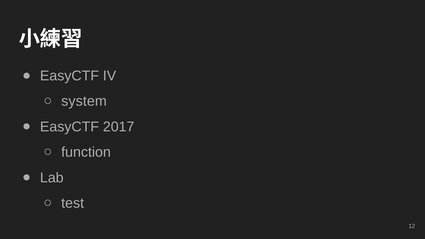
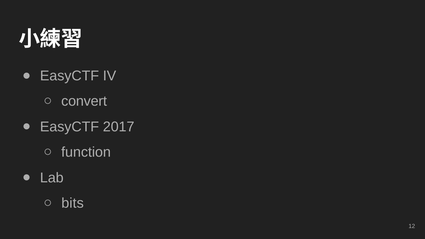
system: system -> convert (84, 101)
test: test -> bits (73, 203)
